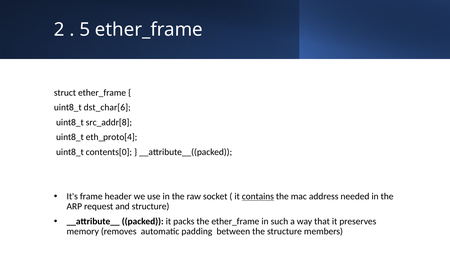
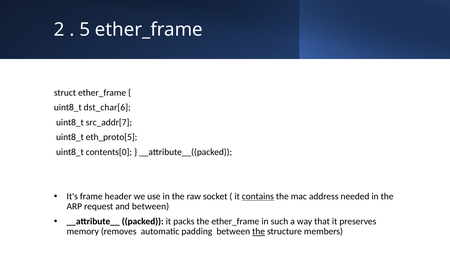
src_addr[8: src_addr[8 -> src_addr[7 (109, 122)
eth_proto[4: eth_proto[4 -> eth_proto[5 (112, 137)
and structure: structure -> between (151, 207)
the underline: none -> present (259, 232)
